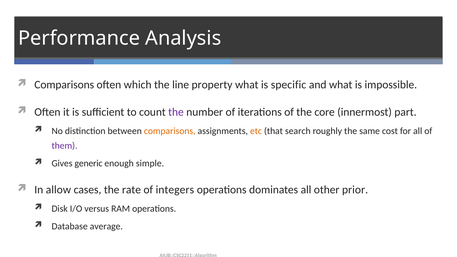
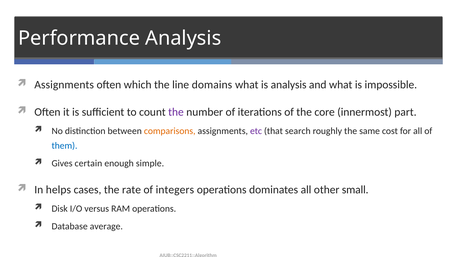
Comparisons: Comparisons -> Assignments (64, 85)
property: property -> domains (212, 85)
is specific: specific -> analysis (289, 85)
etc colour: orange -> purple (256, 131)
them colour: purple -> blue (65, 146)
generic: generic -> certain (88, 164)
allow: allow -> helps (58, 190)
prior: prior -> small (355, 190)
